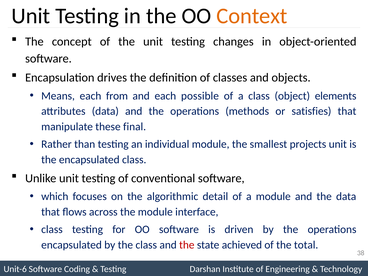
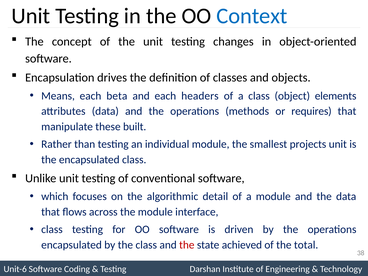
Context colour: orange -> blue (252, 16)
from: from -> beta (117, 96)
possible: possible -> headers (200, 96)
satisfies: satisfies -> requires (312, 111)
final: final -> built (135, 127)
